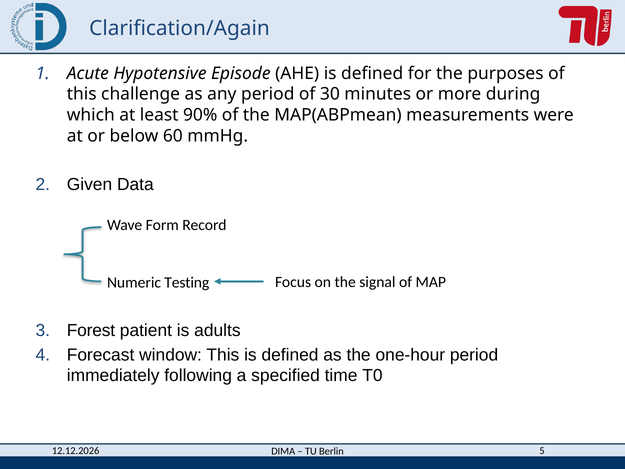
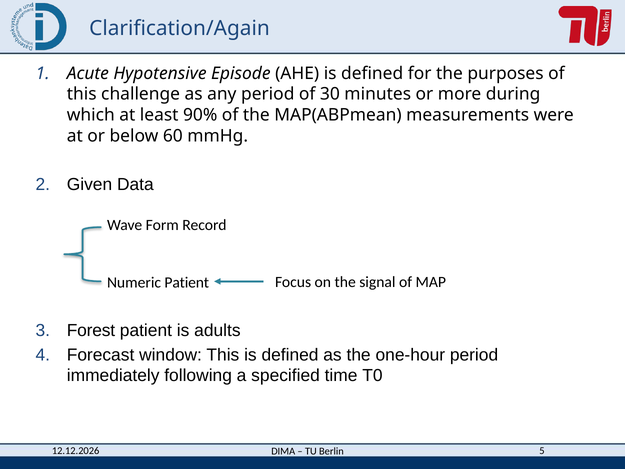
Numeric Testing: Testing -> Patient (187, 282)
